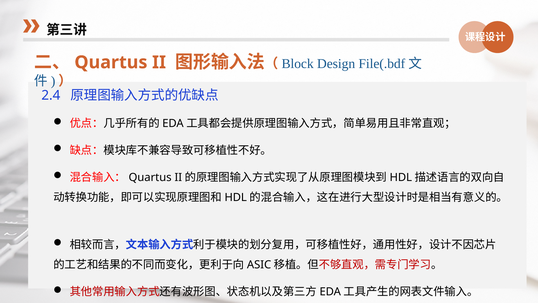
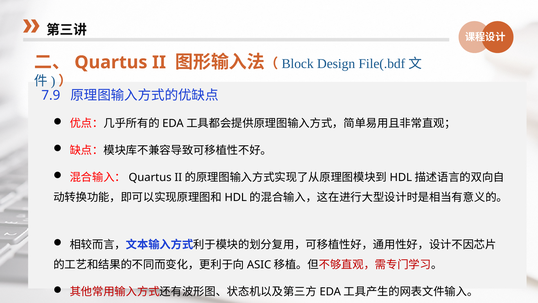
2.4: 2.4 -> 7.9 (51, 95)
